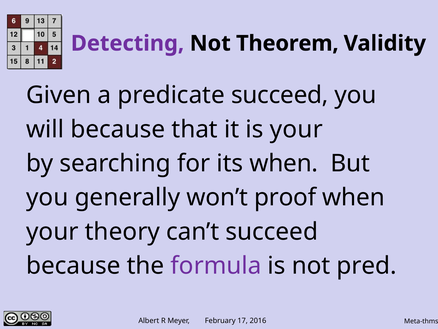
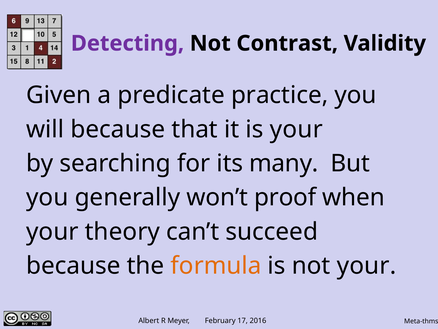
Theorem: Theorem -> Contrast (287, 43)
predicate succeed: succeed -> practice (280, 95)
its when: when -> many (284, 163)
formula colour: purple -> orange (216, 265)
not pred: pred -> your (367, 265)
